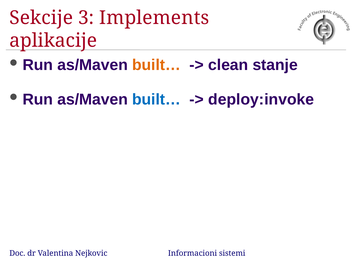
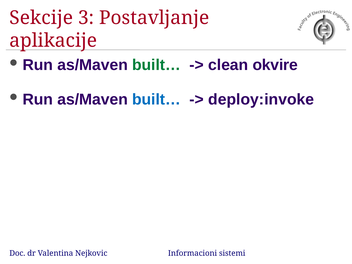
Implements: Implements -> Postavljanje (154, 18)
built… colour: orange -> green (156, 65)
stanje: stanje -> okvire (275, 65)
